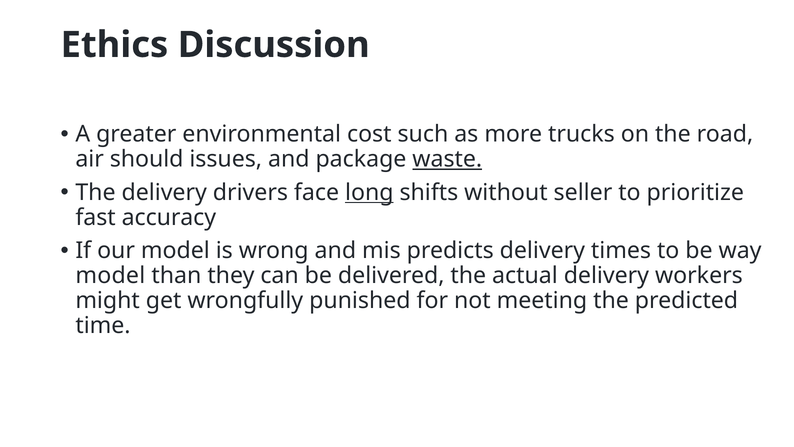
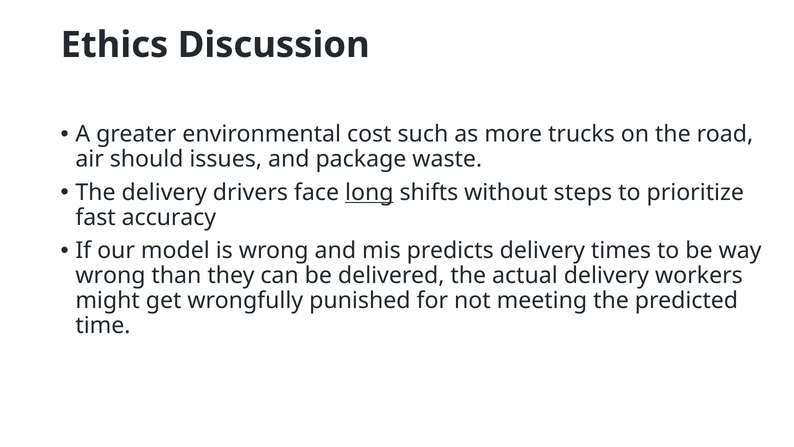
waste underline: present -> none (447, 159)
seller: seller -> steps (583, 192)
model: model -> wrong (110, 276)
